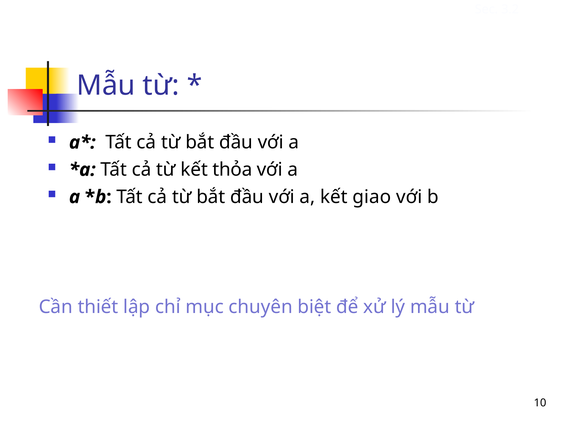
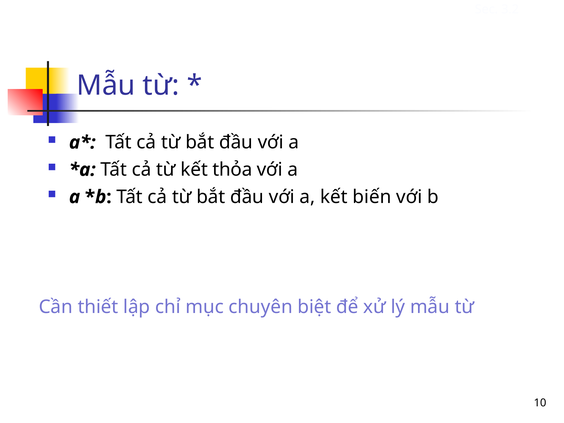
giao: giao -> biến (372, 197)
